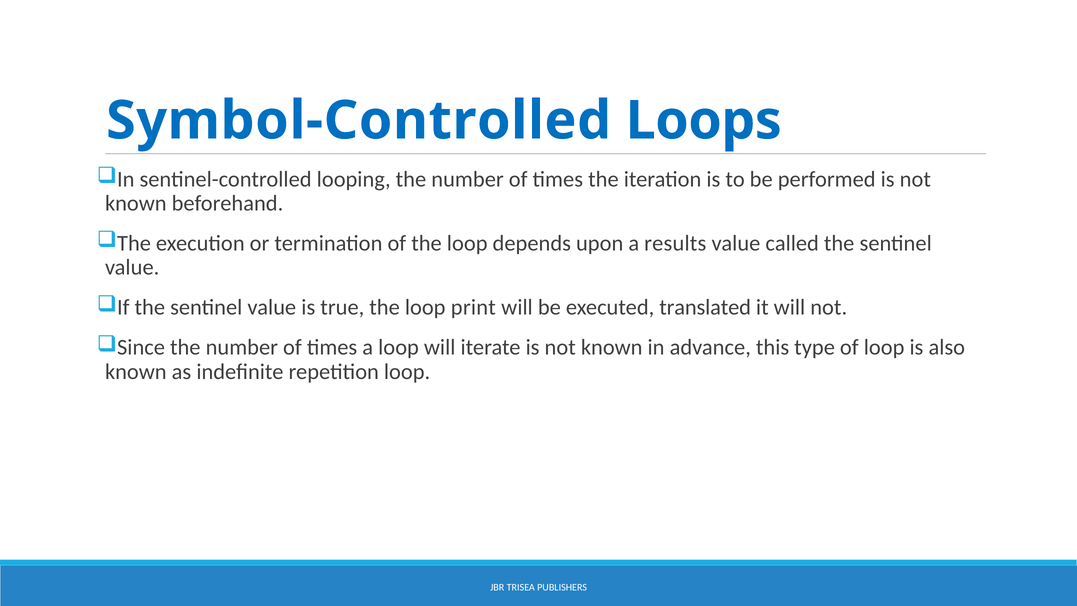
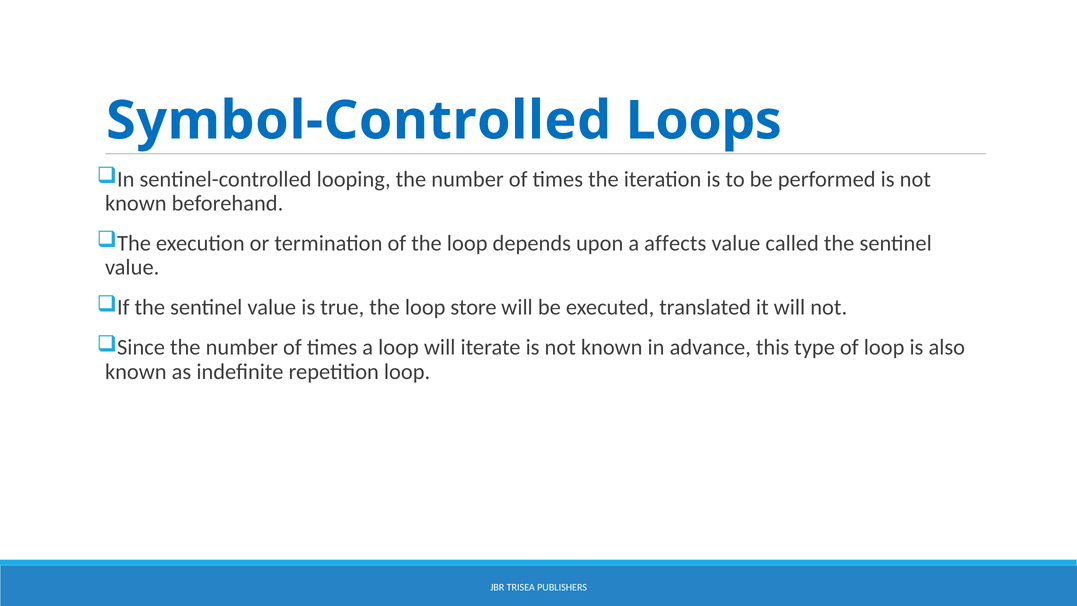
results: results -> affects (675, 243)
print: print -> store (474, 307)
